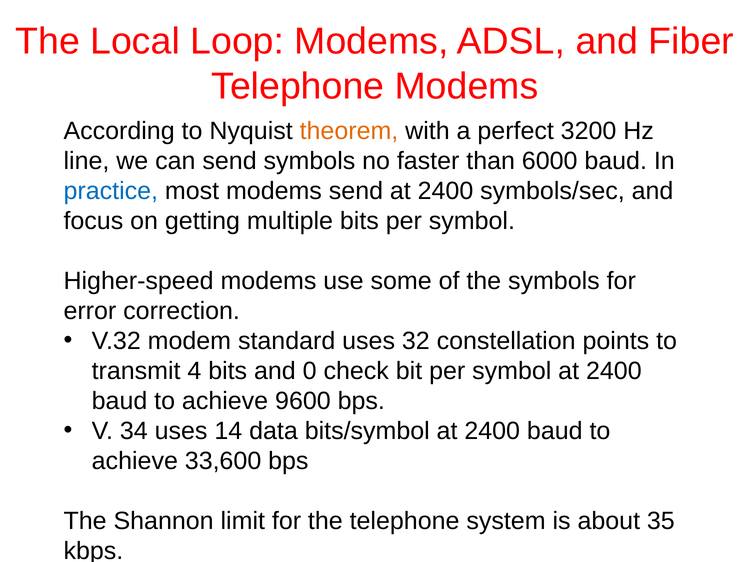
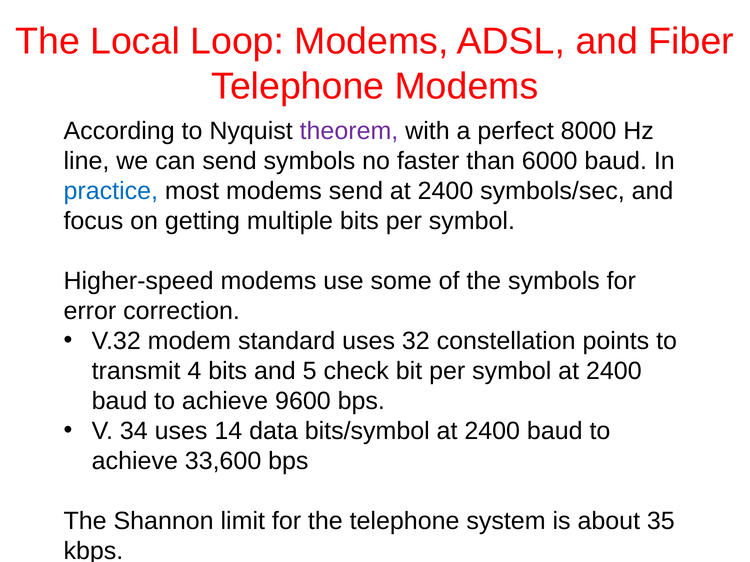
theorem colour: orange -> purple (349, 131)
3200: 3200 -> 8000 (589, 131)
0: 0 -> 5 (310, 371)
